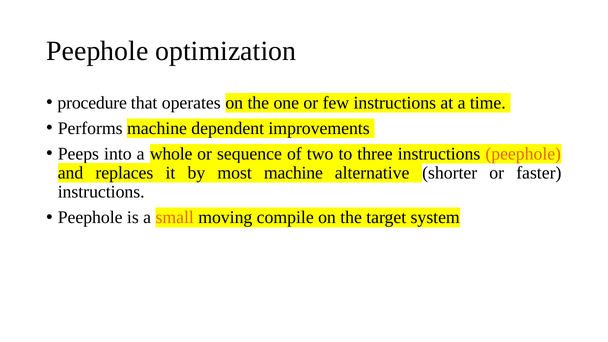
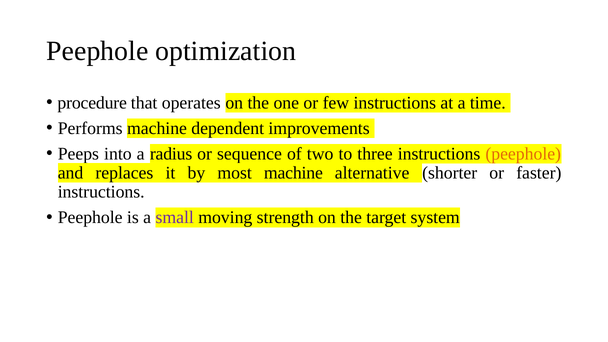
whole: whole -> radius (171, 154)
small colour: orange -> purple (175, 218)
compile: compile -> strength (285, 218)
